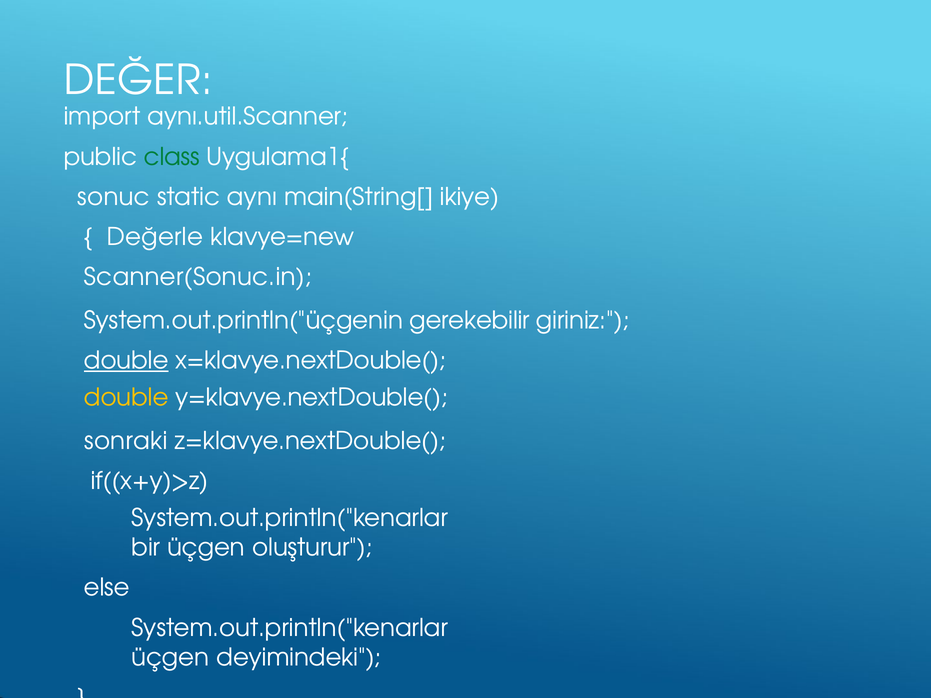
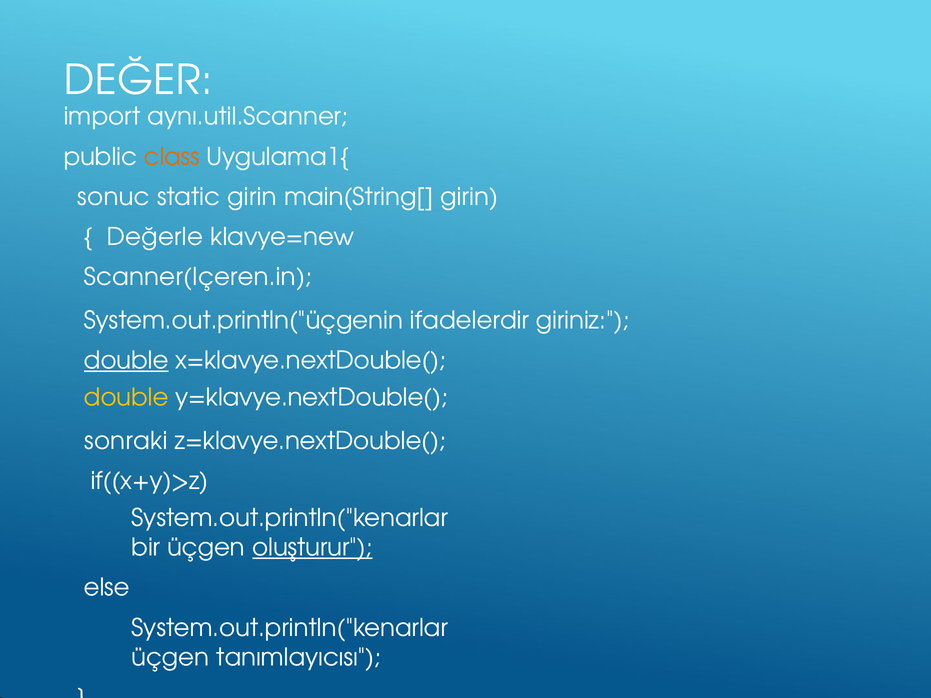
class colour: green -> orange (172, 157)
static aynı: aynı -> girin (252, 197)
main(String[ ikiye: ikiye -> girin (469, 197)
Scanner(Sonuc.in: Scanner(Sonuc.in -> Scanner(Içeren.in (198, 277)
gerekebilir: gerekebilir -> ifadelerdir (469, 321)
oluşturur underline: none -> present (312, 548)
deyimindeki: deyimindeki -> tanımlayıcısı (299, 658)
